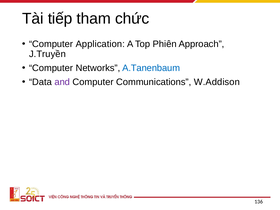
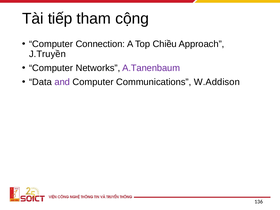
chức: chức -> cộng (132, 18)
Application: Application -> Connection (100, 44)
Phiên: Phiên -> Chiều (165, 44)
A.Tanenbaum colour: blue -> purple (151, 68)
